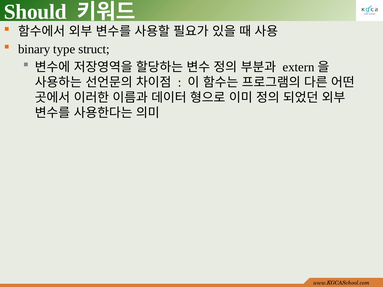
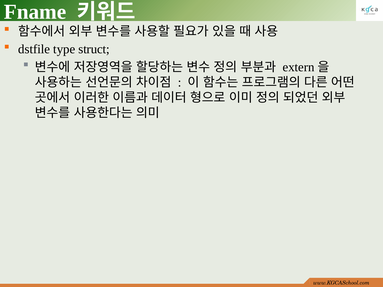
Should: Should -> Fname (35, 12)
binary: binary -> dstfile (34, 49)
